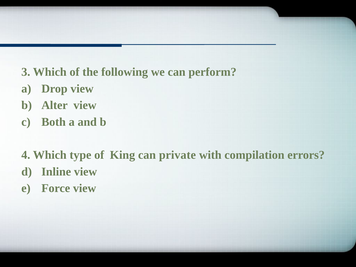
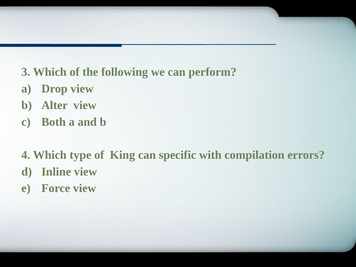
private: private -> specific (178, 155)
